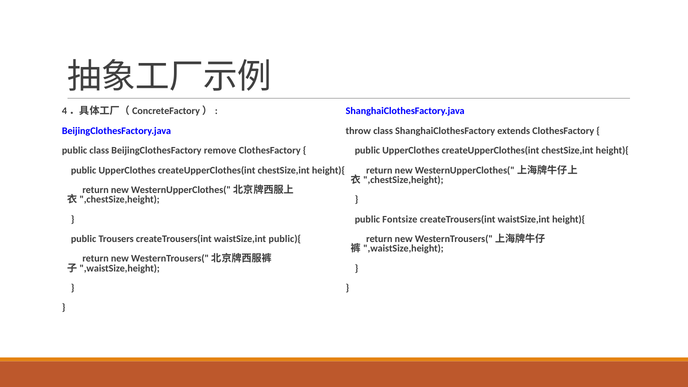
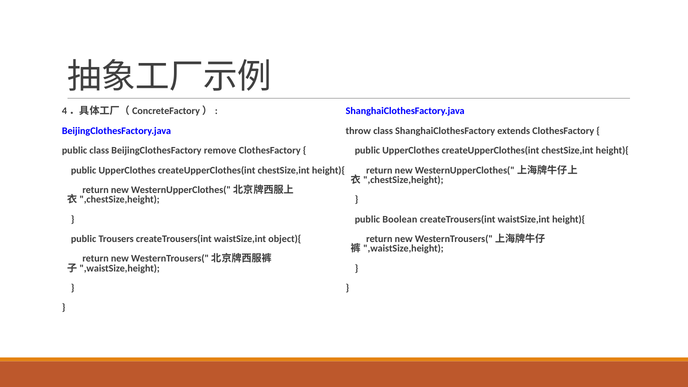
Fontsize: Fontsize -> Boolean (400, 219)
public){: public){ -> object){ (285, 239)
